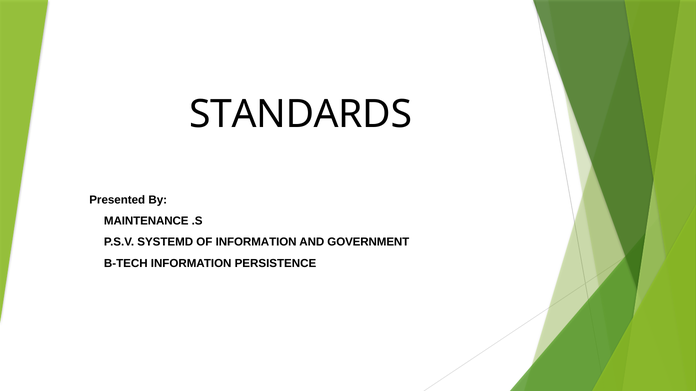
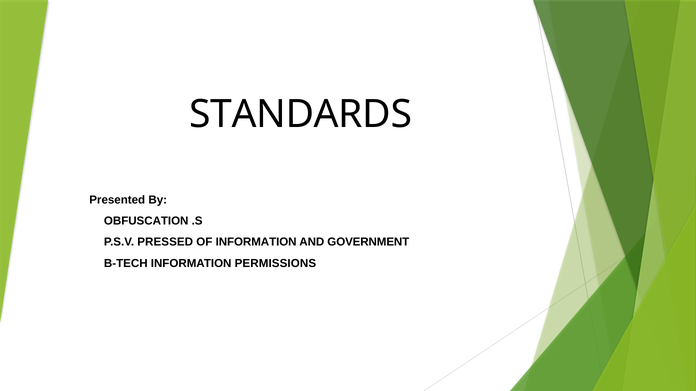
MAINTENANCE: MAINTENANCE -> OBFUSCATION (146, 221)
SYSTEMD: SYSTEMD -> PRESSED (165, 242)
PERSISTENCE: PERSISTENCE -> PERMISSIONS (275, 264)
